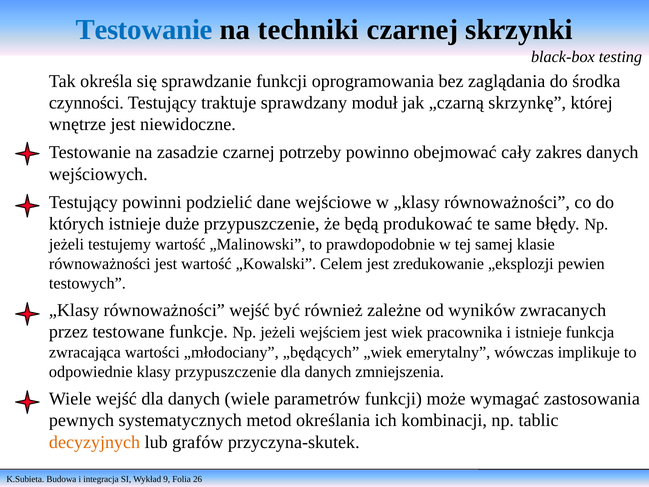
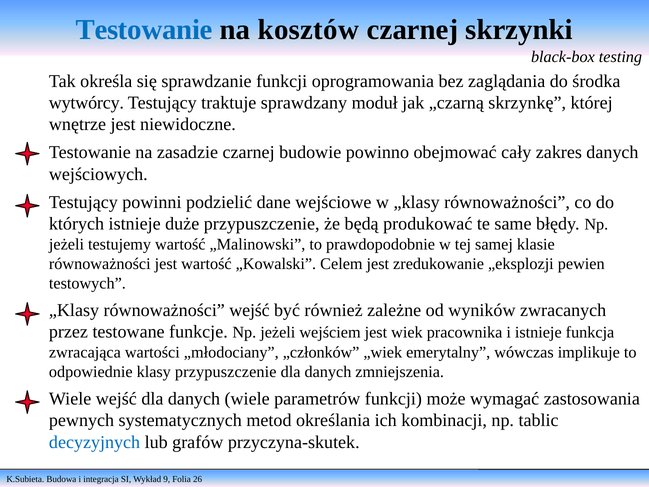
techniki: techniki -> kosztów (308, 30)
czynności: czynności -> wytwórcy (86, 103)
potrzeby: potrzeby -> budowie (310, 152)
„będących: „będących -> „członków (321, 352)
decyzyjnych colour: orange -> blue (95, 442)
